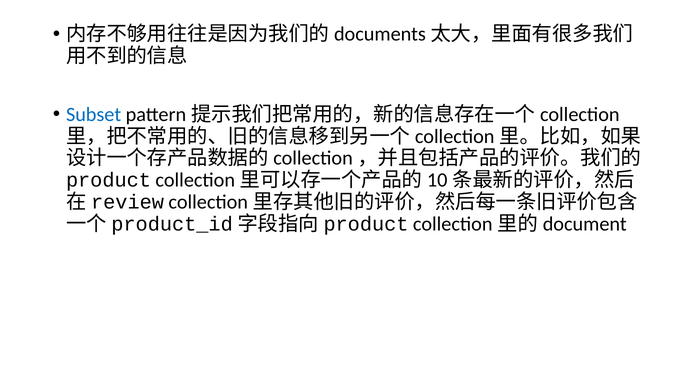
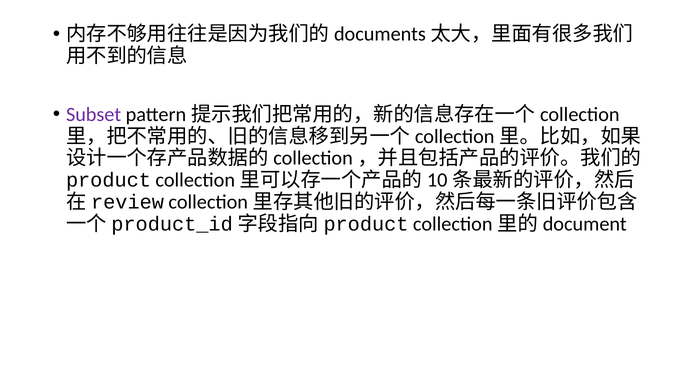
Subset colour: blue -> purple (94, 114)
